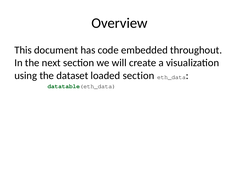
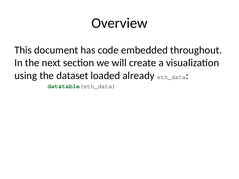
loaded section: section -> already (139, 76)
